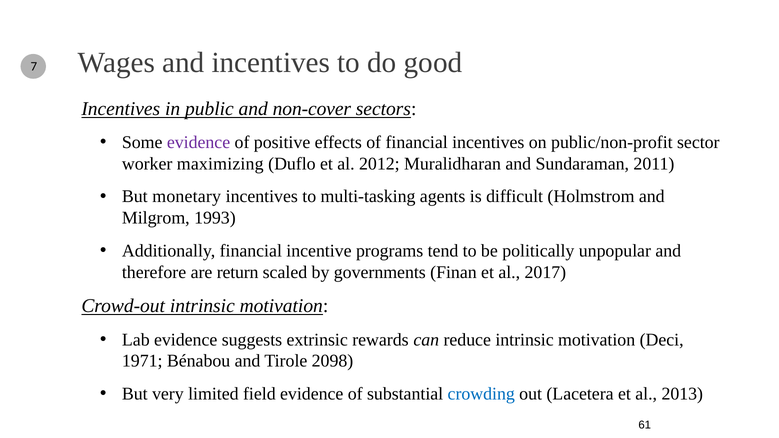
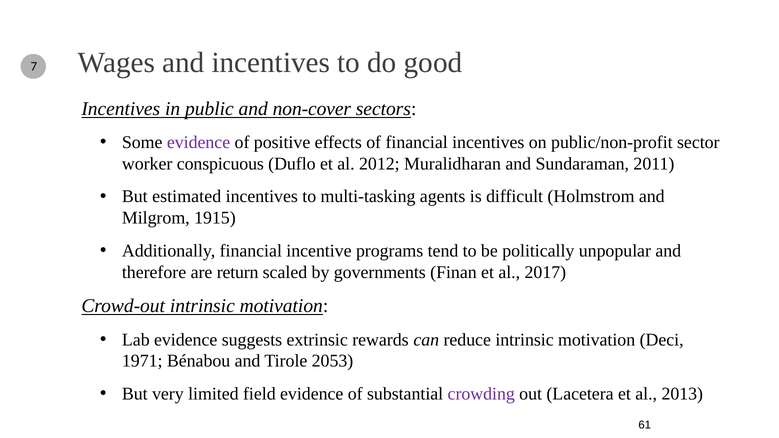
maximizing: maximizing -> conspicuous (220, 164)
monetary: monetary -> estimated (187, 197)
1993: 1993 -> 1915 (215, 218)
2098: 2098 -> 2053 (333, 361)
crowding colour: blue -> purple (481, 394)
